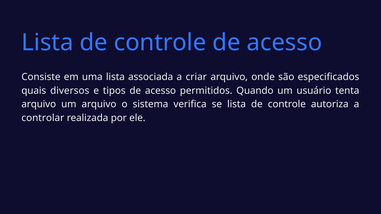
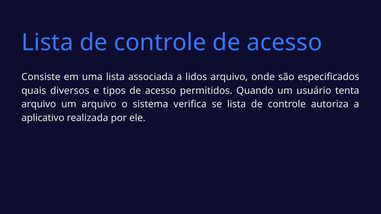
criar: criar -> lidos (196, 77)
controlar: controlar -> aplicativo (43, 118)
